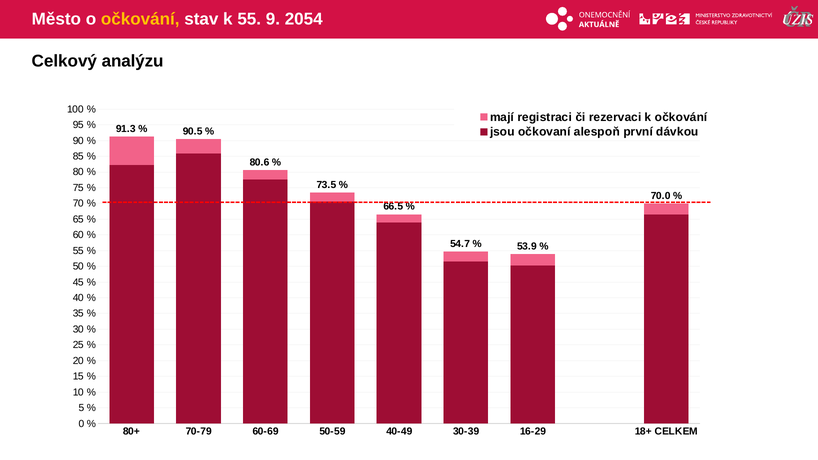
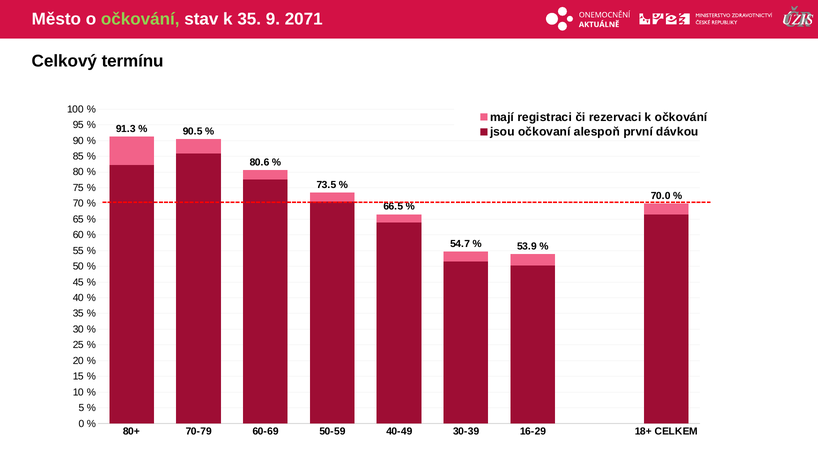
očkování colour: yellow -> light green (140, 19)
k 55: 55 -> 35 (249, 19)
2054: 2054 -> 2071 (304, 19)
analýzu: analýzu -> termínu (133, 61)
